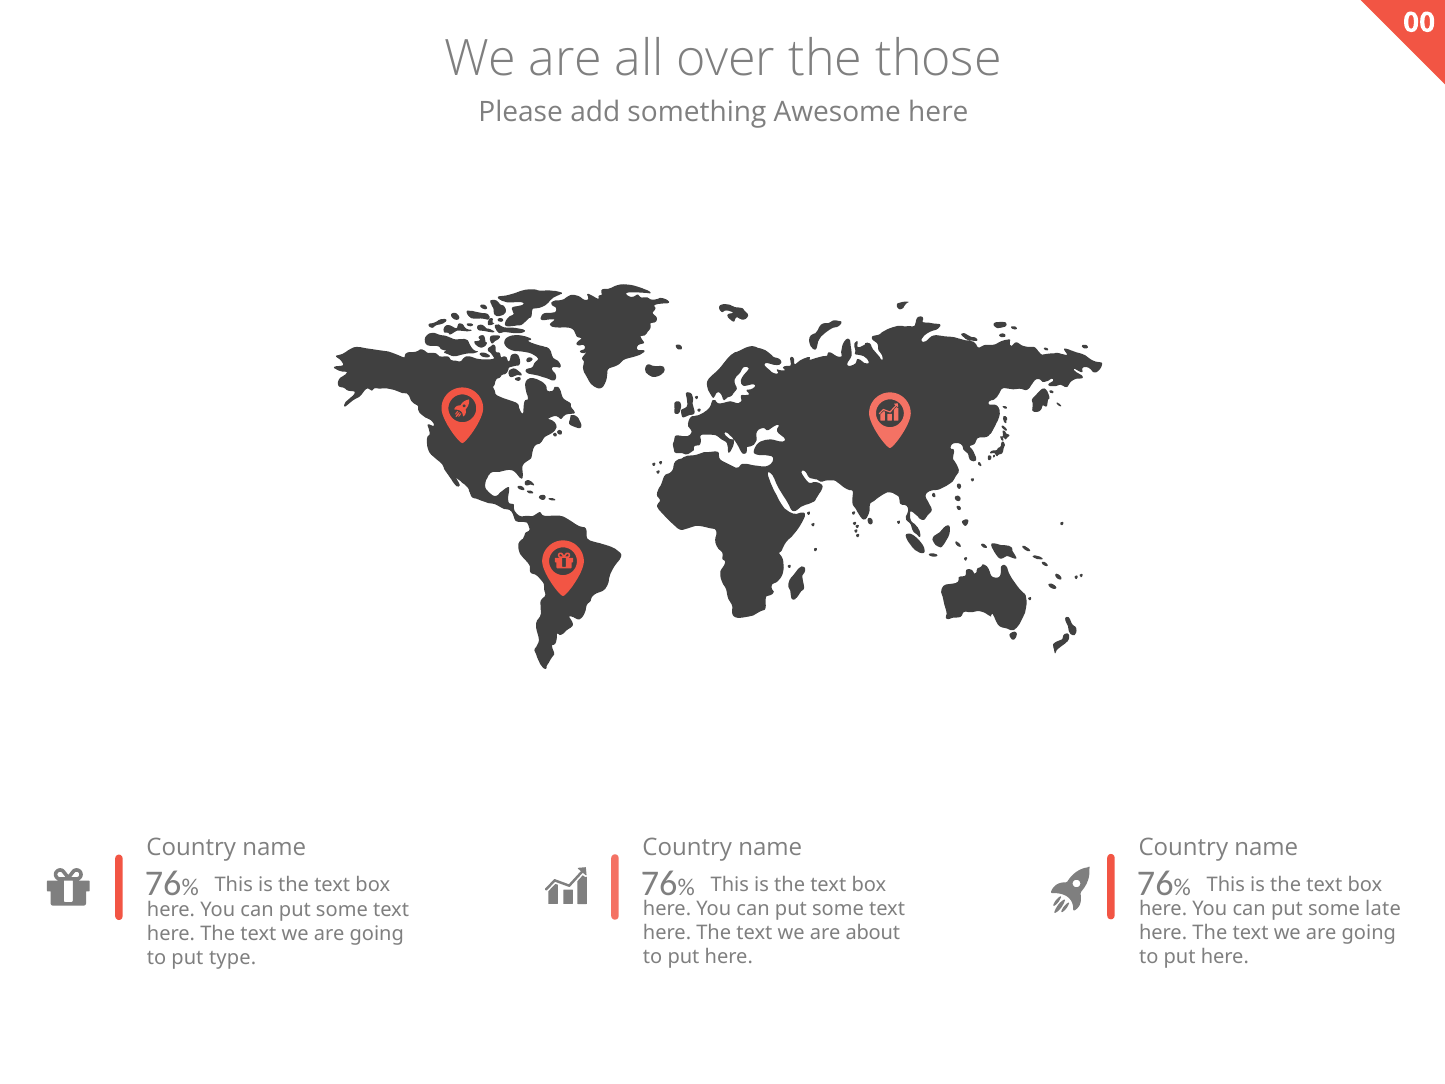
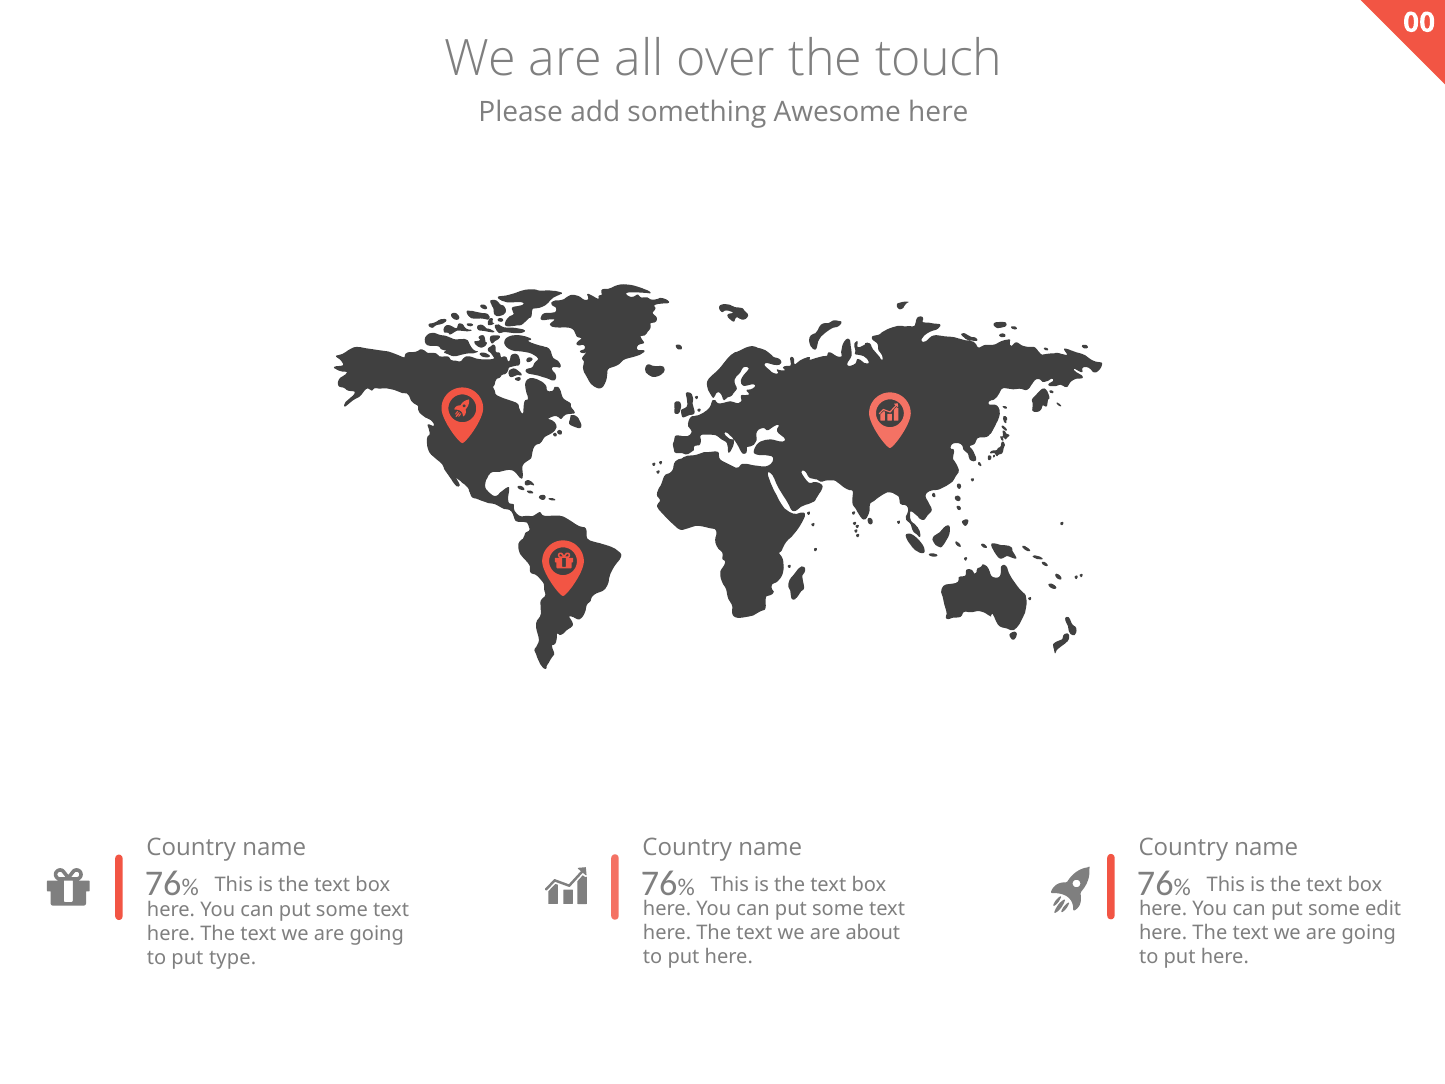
those: those -> touch (939, 59)
late: late -> edit (1383, 909)
